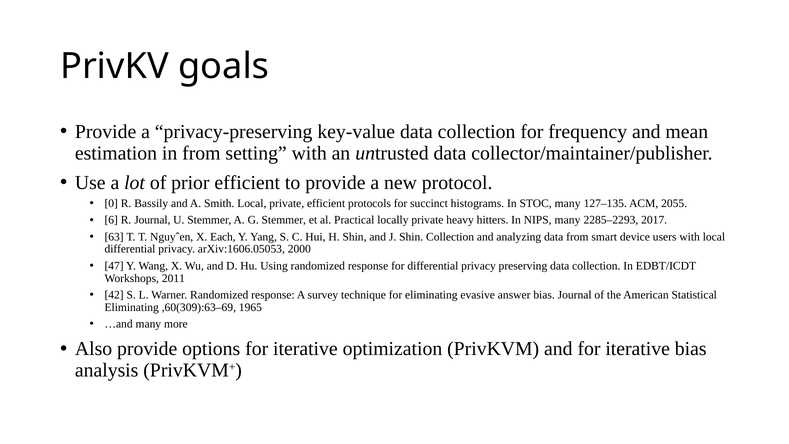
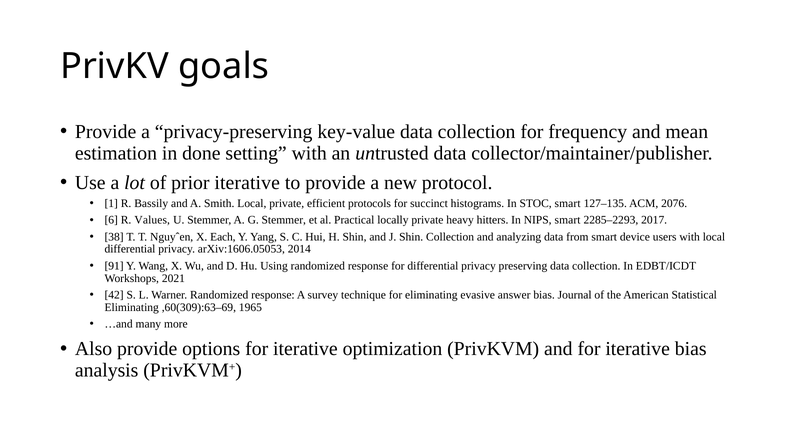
in from: from -> done (201, 153)
prior efficient: efficient -> iterative (247, 182)
0: 0 -> 1 (111, 203)
STOC many: many -> smart (568, 203)
2055: 2055 -> 2076 (674, 203)
R Journal: Journal -> Values (152, 220)
NIPS many: many -> smart (568, 220)
63: 63 -> 38 (114, 237)
2000: 2000 -> 2014 (299, 249)
47: 47 -> 91 (114, 266)
2011: 2011 -> 2021 (173, 278)
